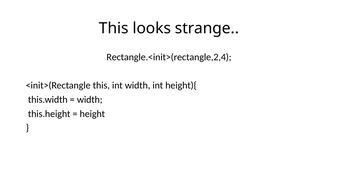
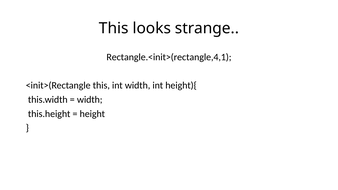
Rectangle.<init>(rectangle,2,4: Rectangle.<init>(rectangle,2,4 -> Rectangle.<init>(rectangle,4,1 (169, 57)
